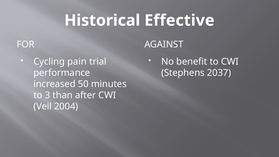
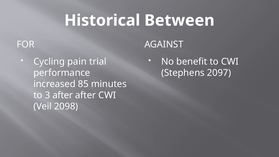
Effective: Effective -> Between (179, 20)
2037: 2037 -> 2097 (219, 73)
50: 50 -> 85 (83, 84)
3 than: than -> after (63, 95)
2004: 2004 -> 2098 (66, 106)
